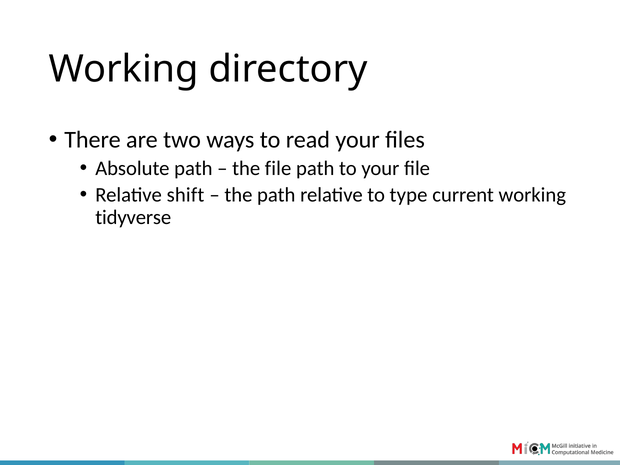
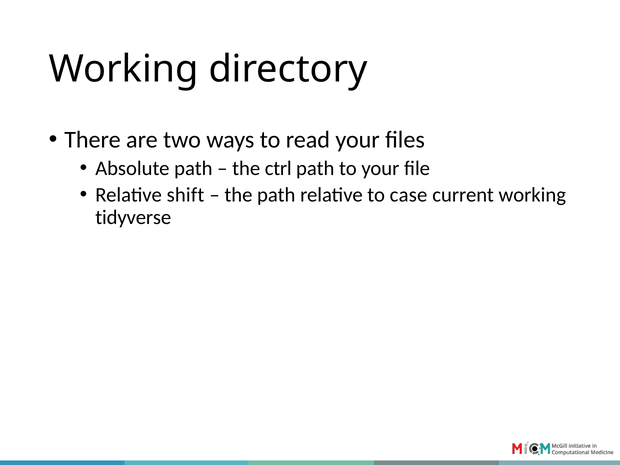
the file: file -> ctrl (278, 168)
type: type -> case (409, 195)
